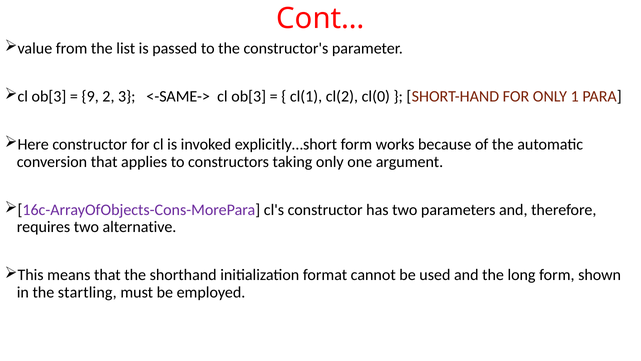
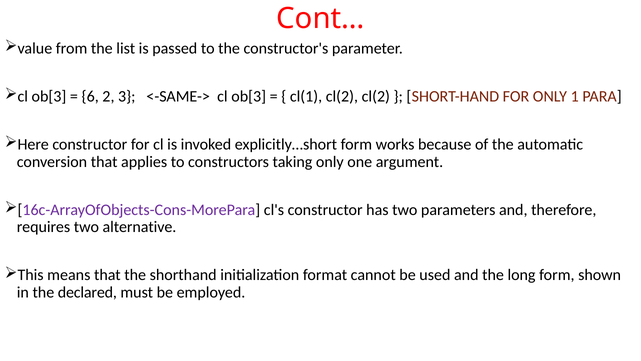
9: 9 -> 6 (90, 96)
cl(2 cl(0: cl(0 -> cl(2 (376, 96)
startling: startling -> declared (87, 292)
